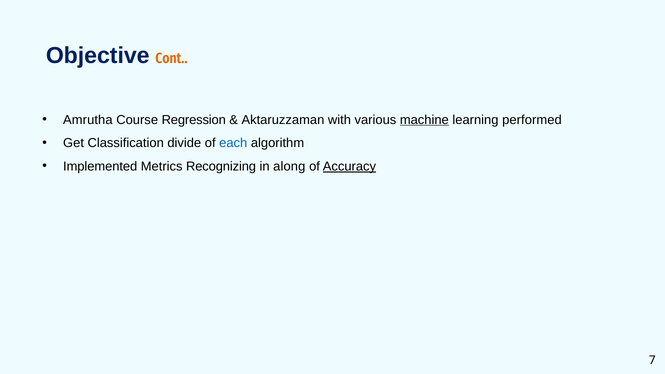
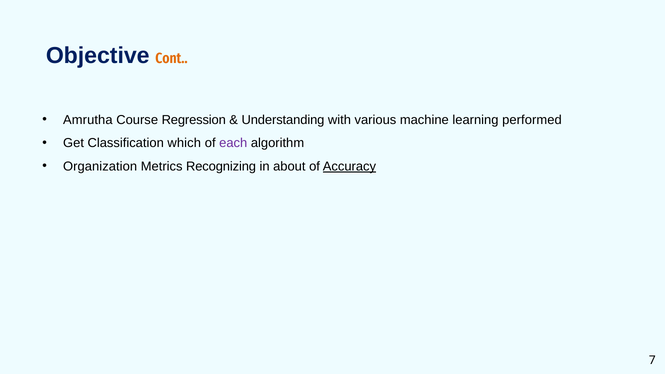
Aktaruzzaman: Aktaruzzaman -> Understanding (283, 120)
machine underline: present -> none (424, 120)
divide: divide -> which (184, 143)
each colour: blue -> purple (233, 143)
Implemented: Implemented -> Organization (100, 166)
along: along -> about (289, 166)
